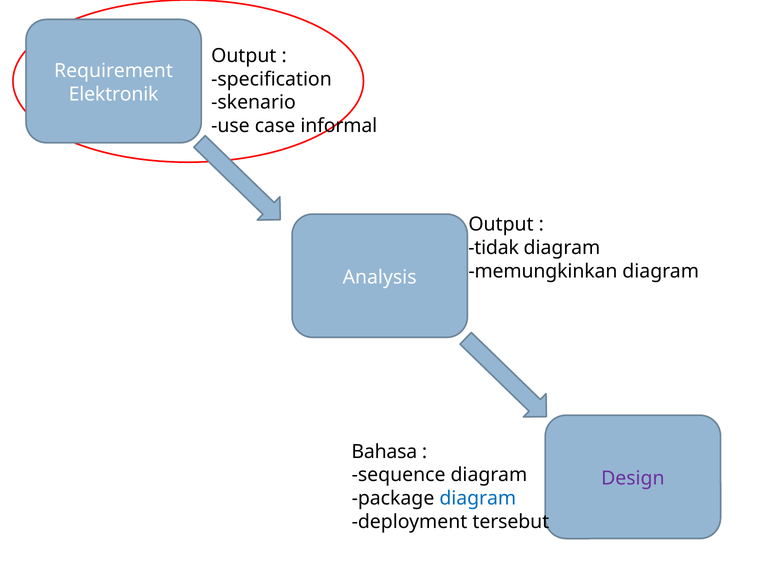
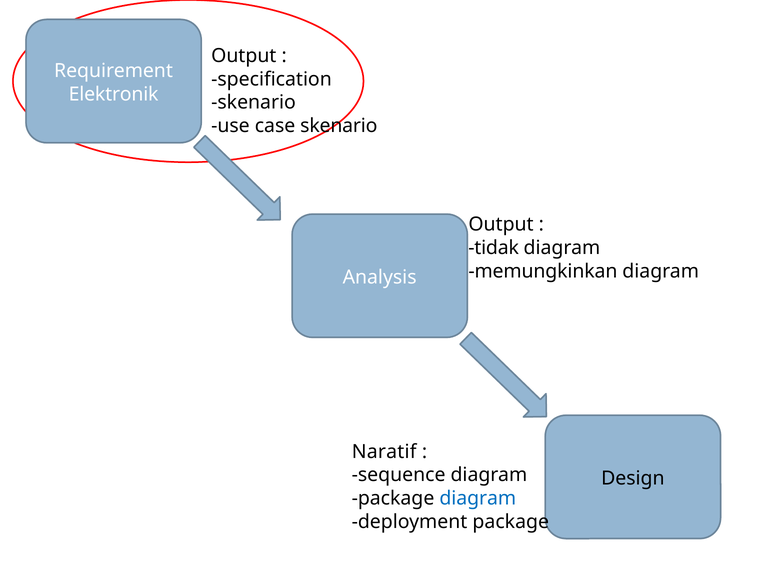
case informal: informal -> skenario (339, 126)
Bahasa: Bahasa -> Naratif (384, 452)
Design colour: purple -> black (633, 478)
deployment tersebut: tersebut -> package (511, 522)
